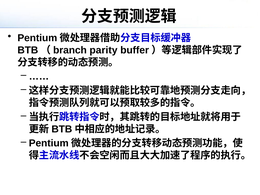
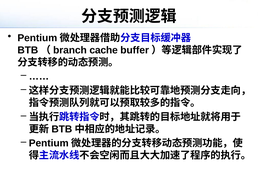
parity: parity -> cache (104, 50)
